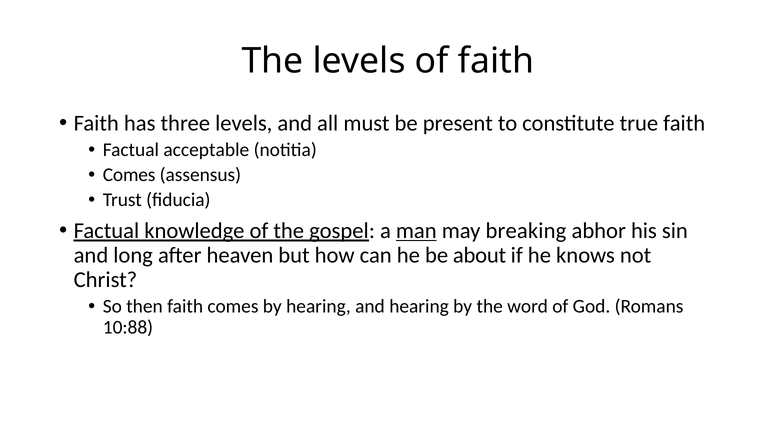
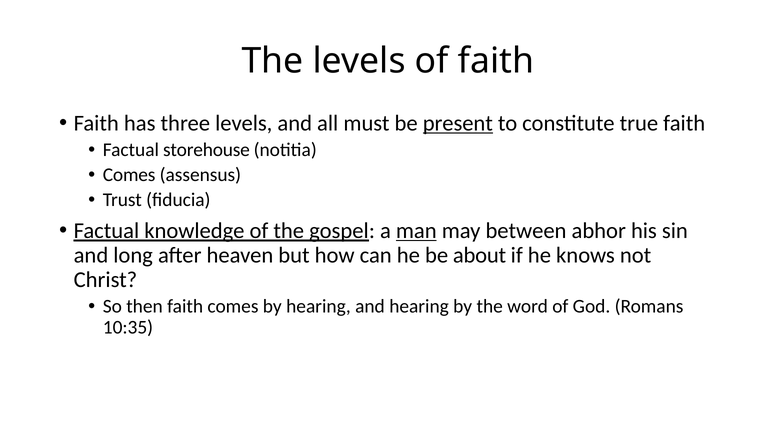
present underline: none -> present (458, 123)
acceptable: acceptable -> storehouse (206, 150)
breaking: breaking -> between (526, 230)
10:88: 10:88 -> 10:35 (128, 327)
